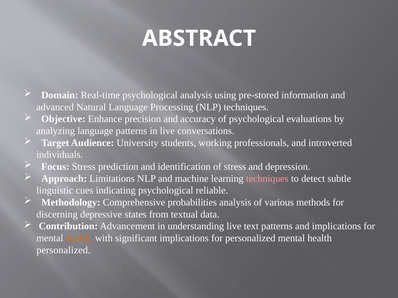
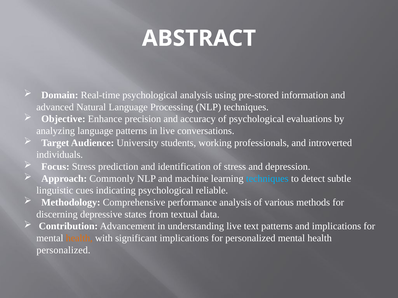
Limitations: Limitations -> Commonly (112, 179)
techniques colour: pink -> light blue (267, 179)
probabilities: probabilities -> performance (192, 203)
